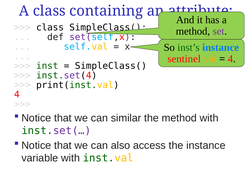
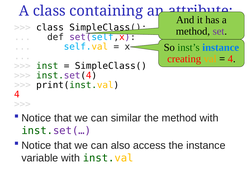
sentinel: sentinel -> creating (184, 59)
